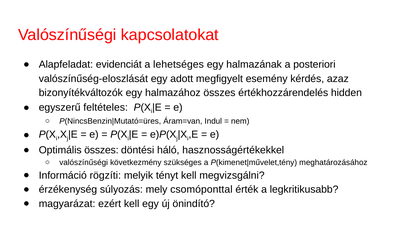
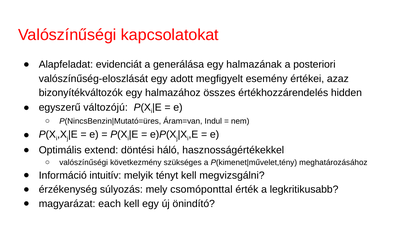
lehetséges: lehetséges -> generálása (179, 65)
kérdés: kérdés -> értékei (307, 79)
feltételes: feltételes -> változójú (106, 108)
Optimális összes: összes -> extend (101, 151)
rögzíti: rögzíti -> intuitív (105, 176)
ezért: ezért -> each (110, 204)
